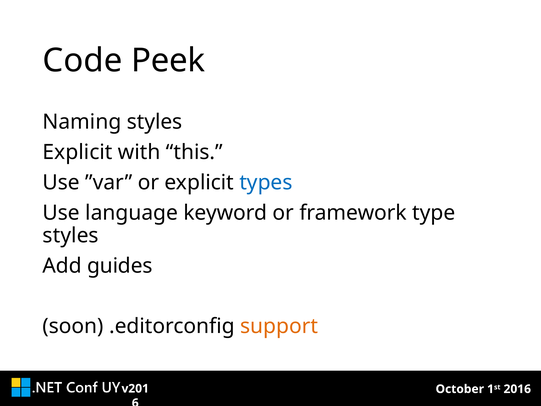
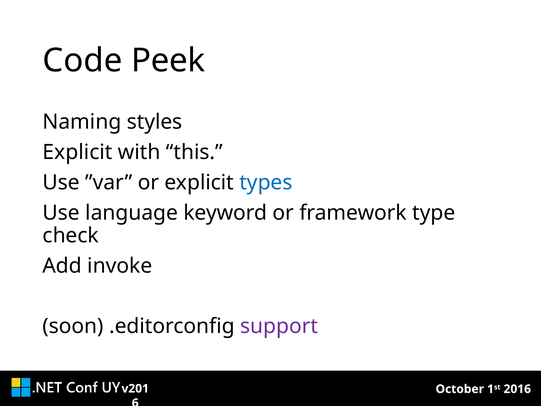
styles: styles -> check (71, 235)
guides: guides -> invoke (120, 266)
support colour: orange -> purple (279, 326)
